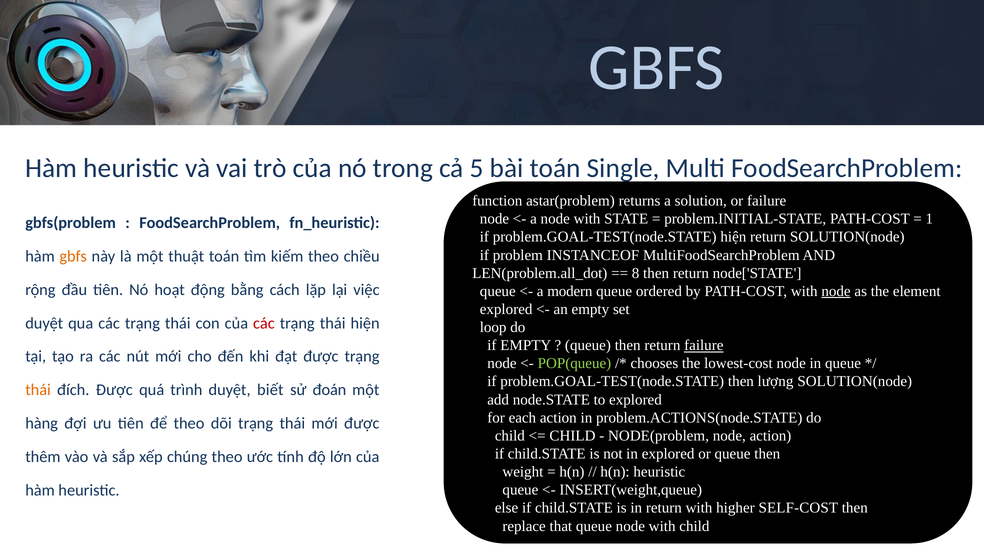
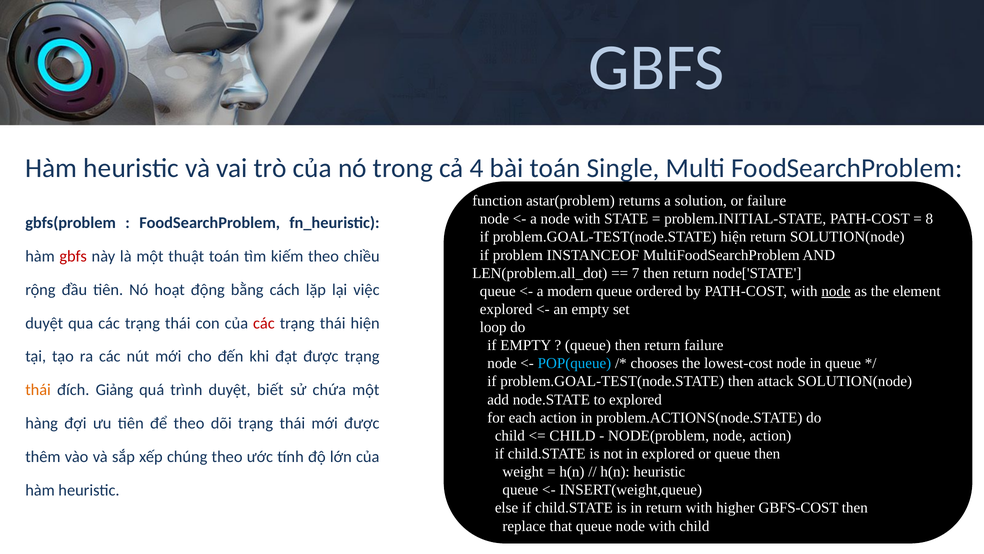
5: 5 -> 4 (477, 168)
1: 1 -> 8 (929, 219)
gbfs colour: orange -> red (73, 256)
8: 8 -> 7 (636, 273)
failure underline: present -> none (704, 345)
POP(queue colour: light green -> light blue (574, 363)
lượng: lượng -> attack (776, 381)
đích Được: Được -> Giảng (114, 390)
đoán: đoán -> chứa (329, 390)
SELF-COST: SELF-COST -> GBFS-COST (798, 508)
